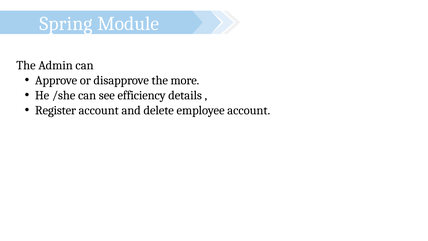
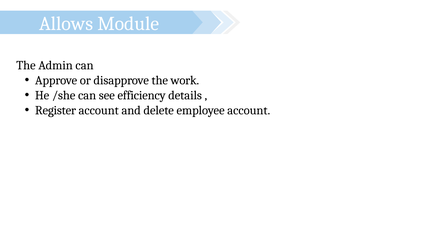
Spring: Spring -> Allows (66, 24)
more: more -> work (185, 80)
